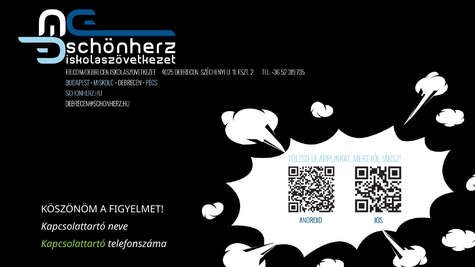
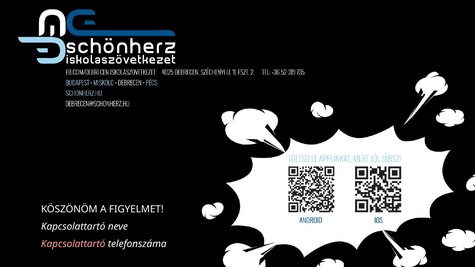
Kapcsolattartó colour: light green -> pink (73, 244)
